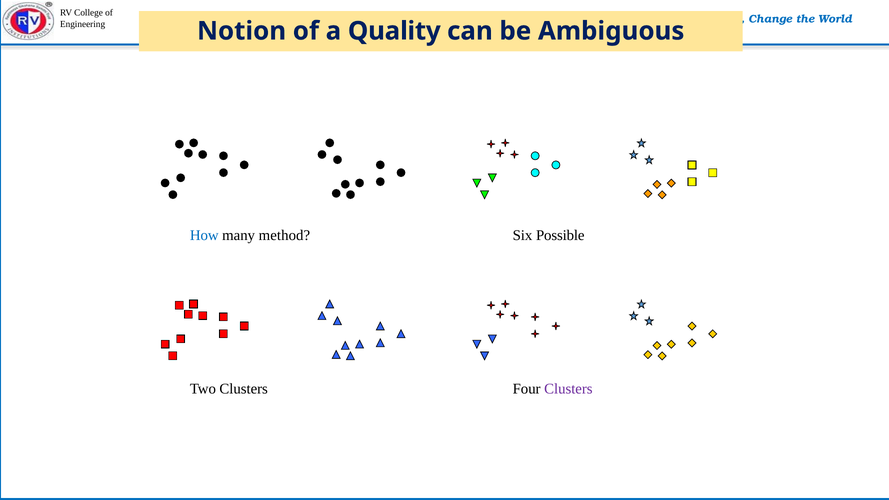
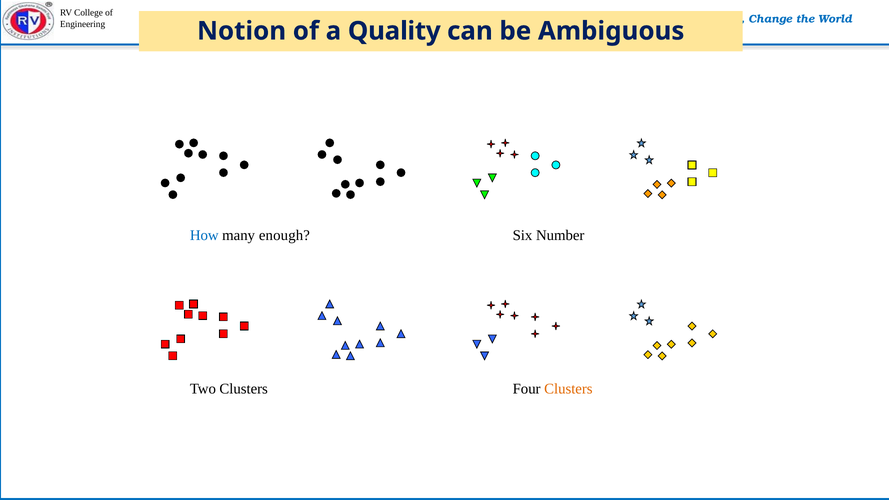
method: method -> enough (284, 235)
Possible: Possible -> Number (560, 235)
Clusters colour: purple -> orange (568, 389)
